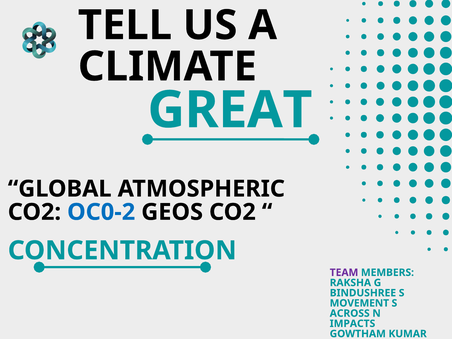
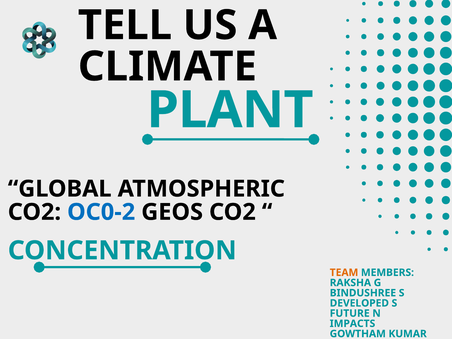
GREAT: GREAT -> PLANT (230, 110)
TEAM colour: purple -> orange (344, 273)
MOVEMENT: MOVEMENT -> DEVELOPED (359, 303)
ACROSS: ACROSS -> FUTURE (350, 313)
